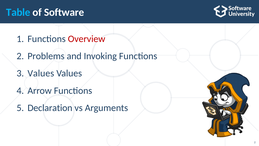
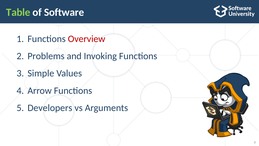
Table colour: light blue -> light green (18, 12)
Values: Values -> Simple (41, 73)
Declaration: Declaration -> Developers (50, 108)
